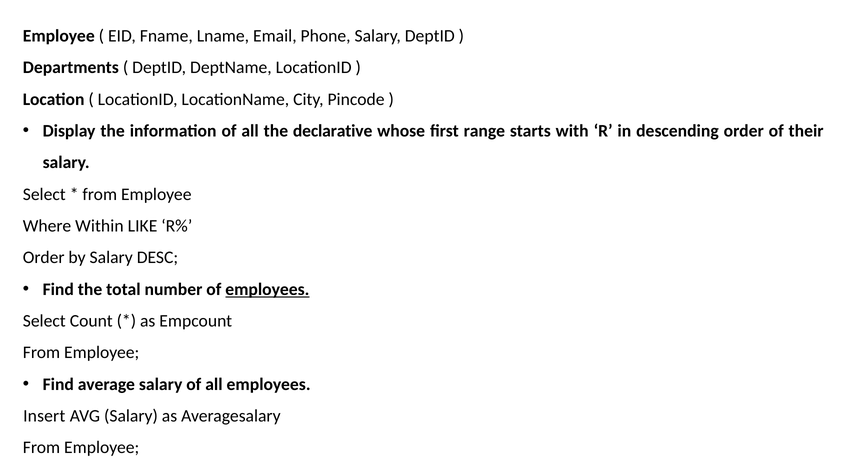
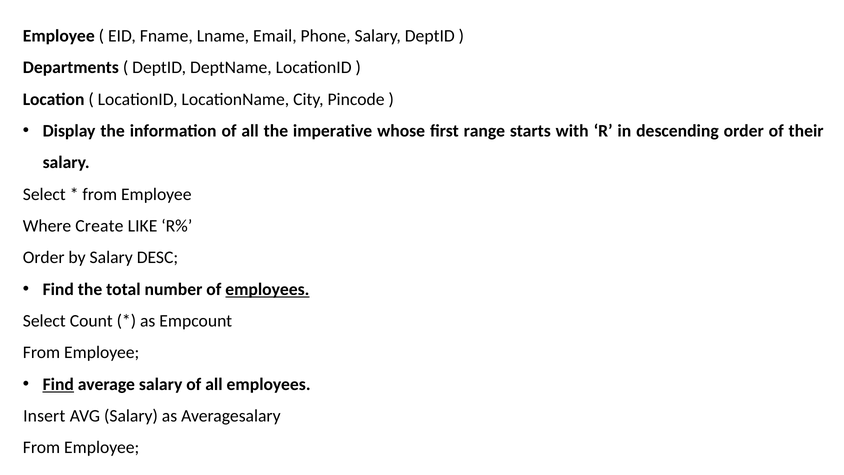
declarative: declarative -> imperative (333, 131)
Within: Within -> Create (99, 226)
Find underline: none -> present (58, 384)
